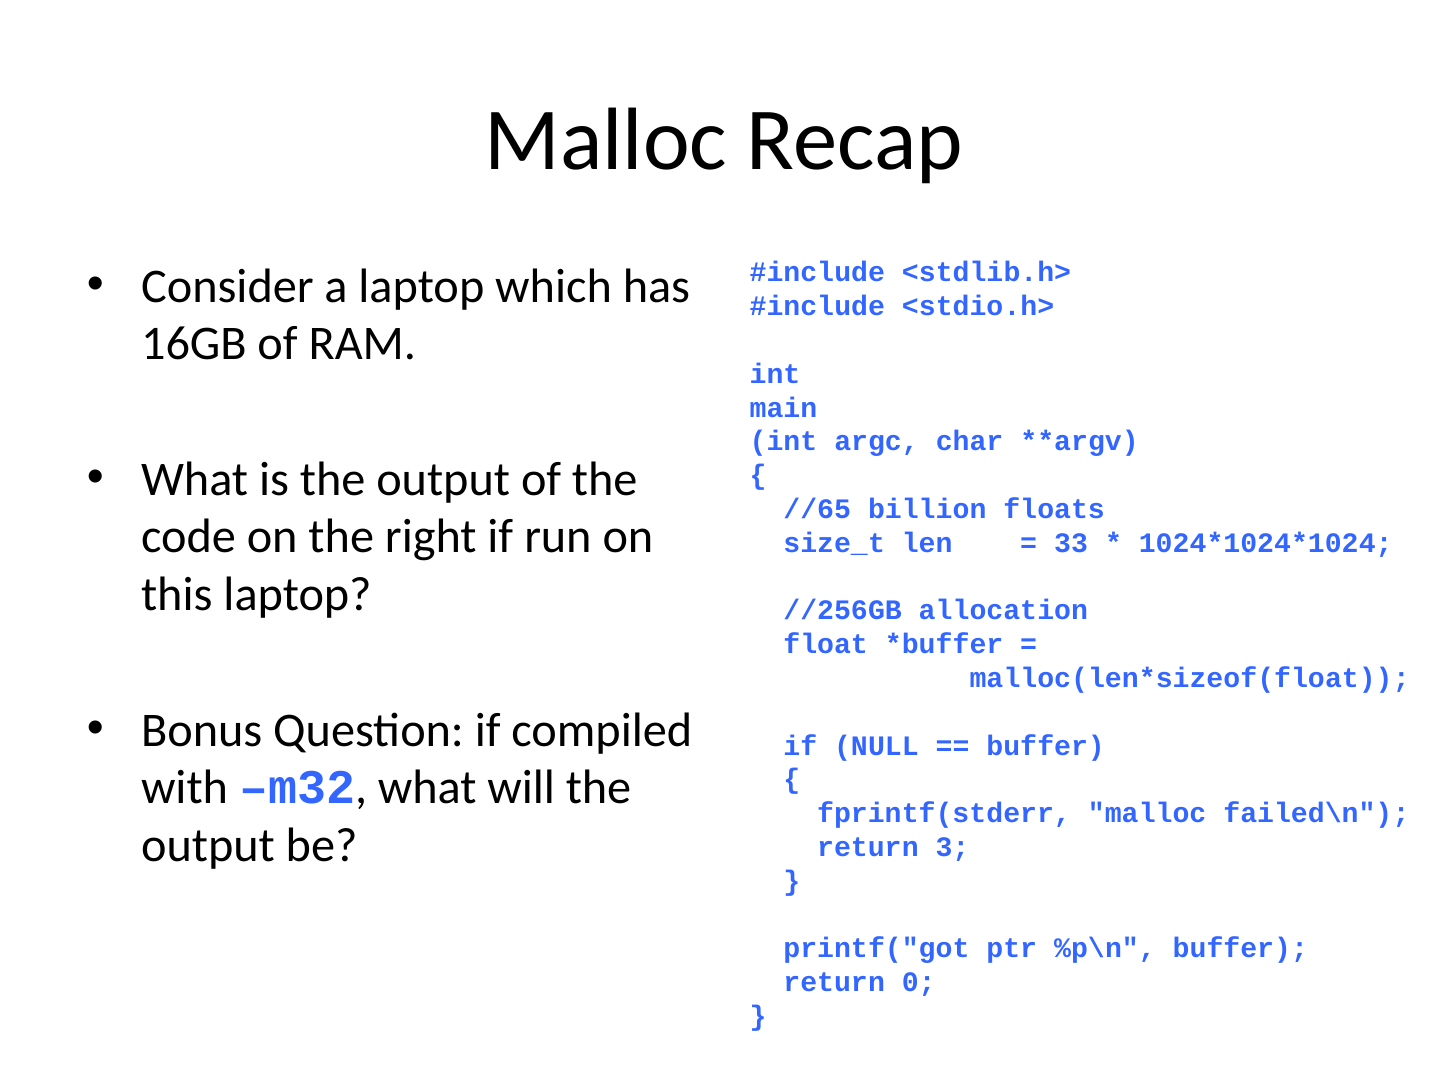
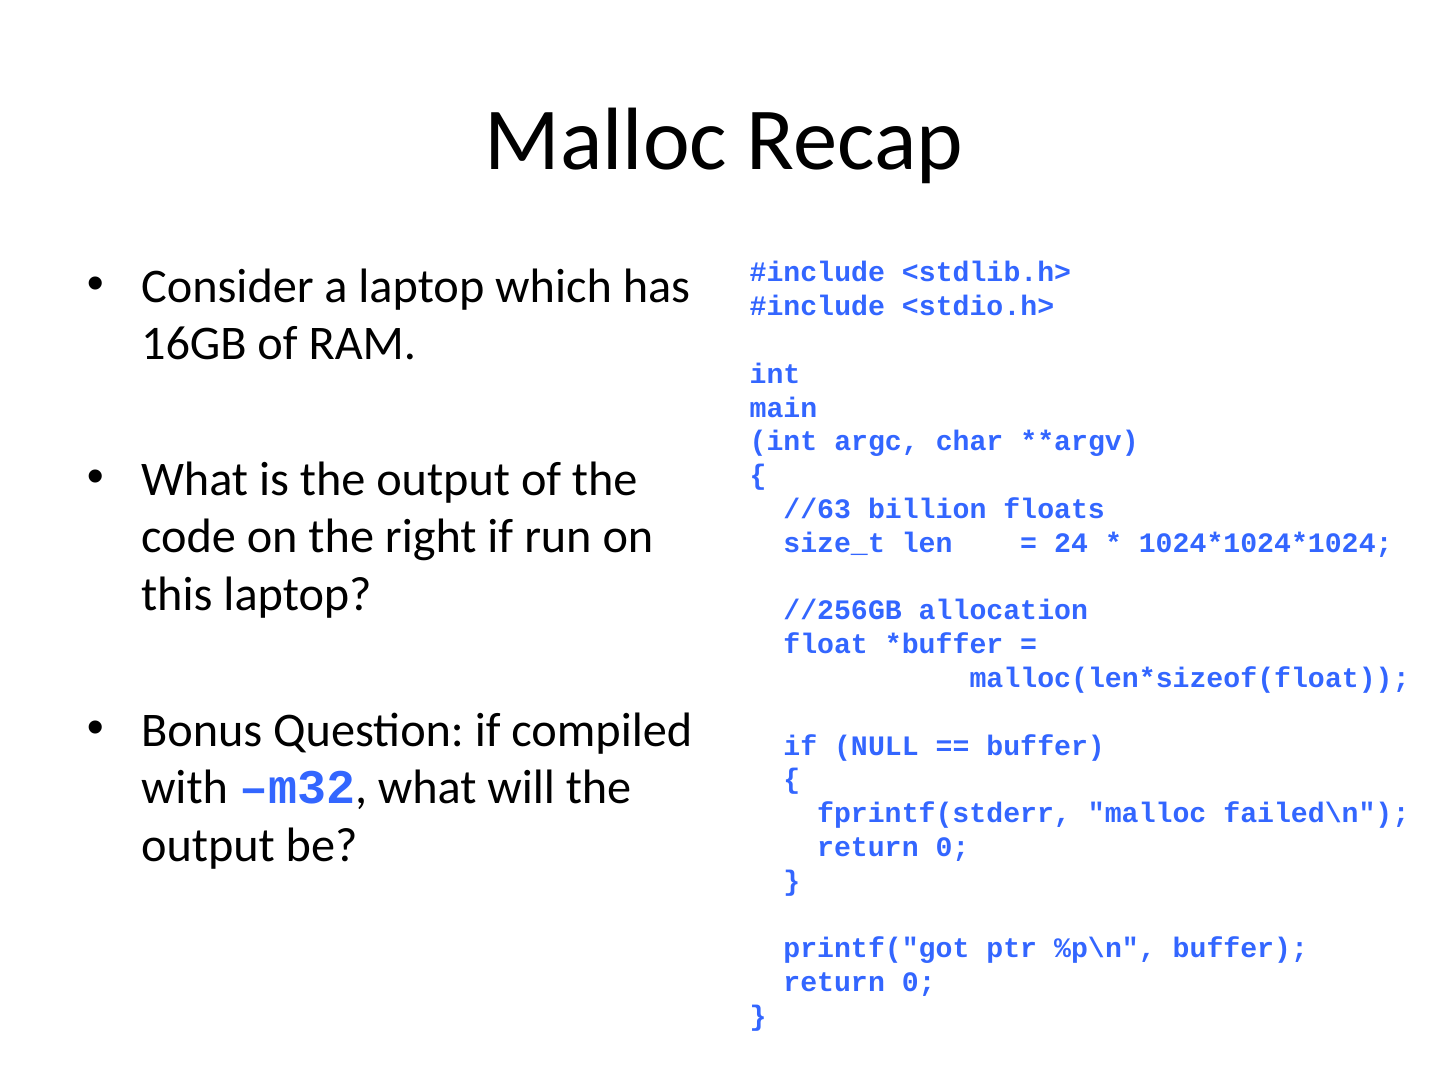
//65: //65 -> //63 (817, 509)
33: 33 -> 24 (1071, 543)
3: 3 -> 0 (952, 847)
